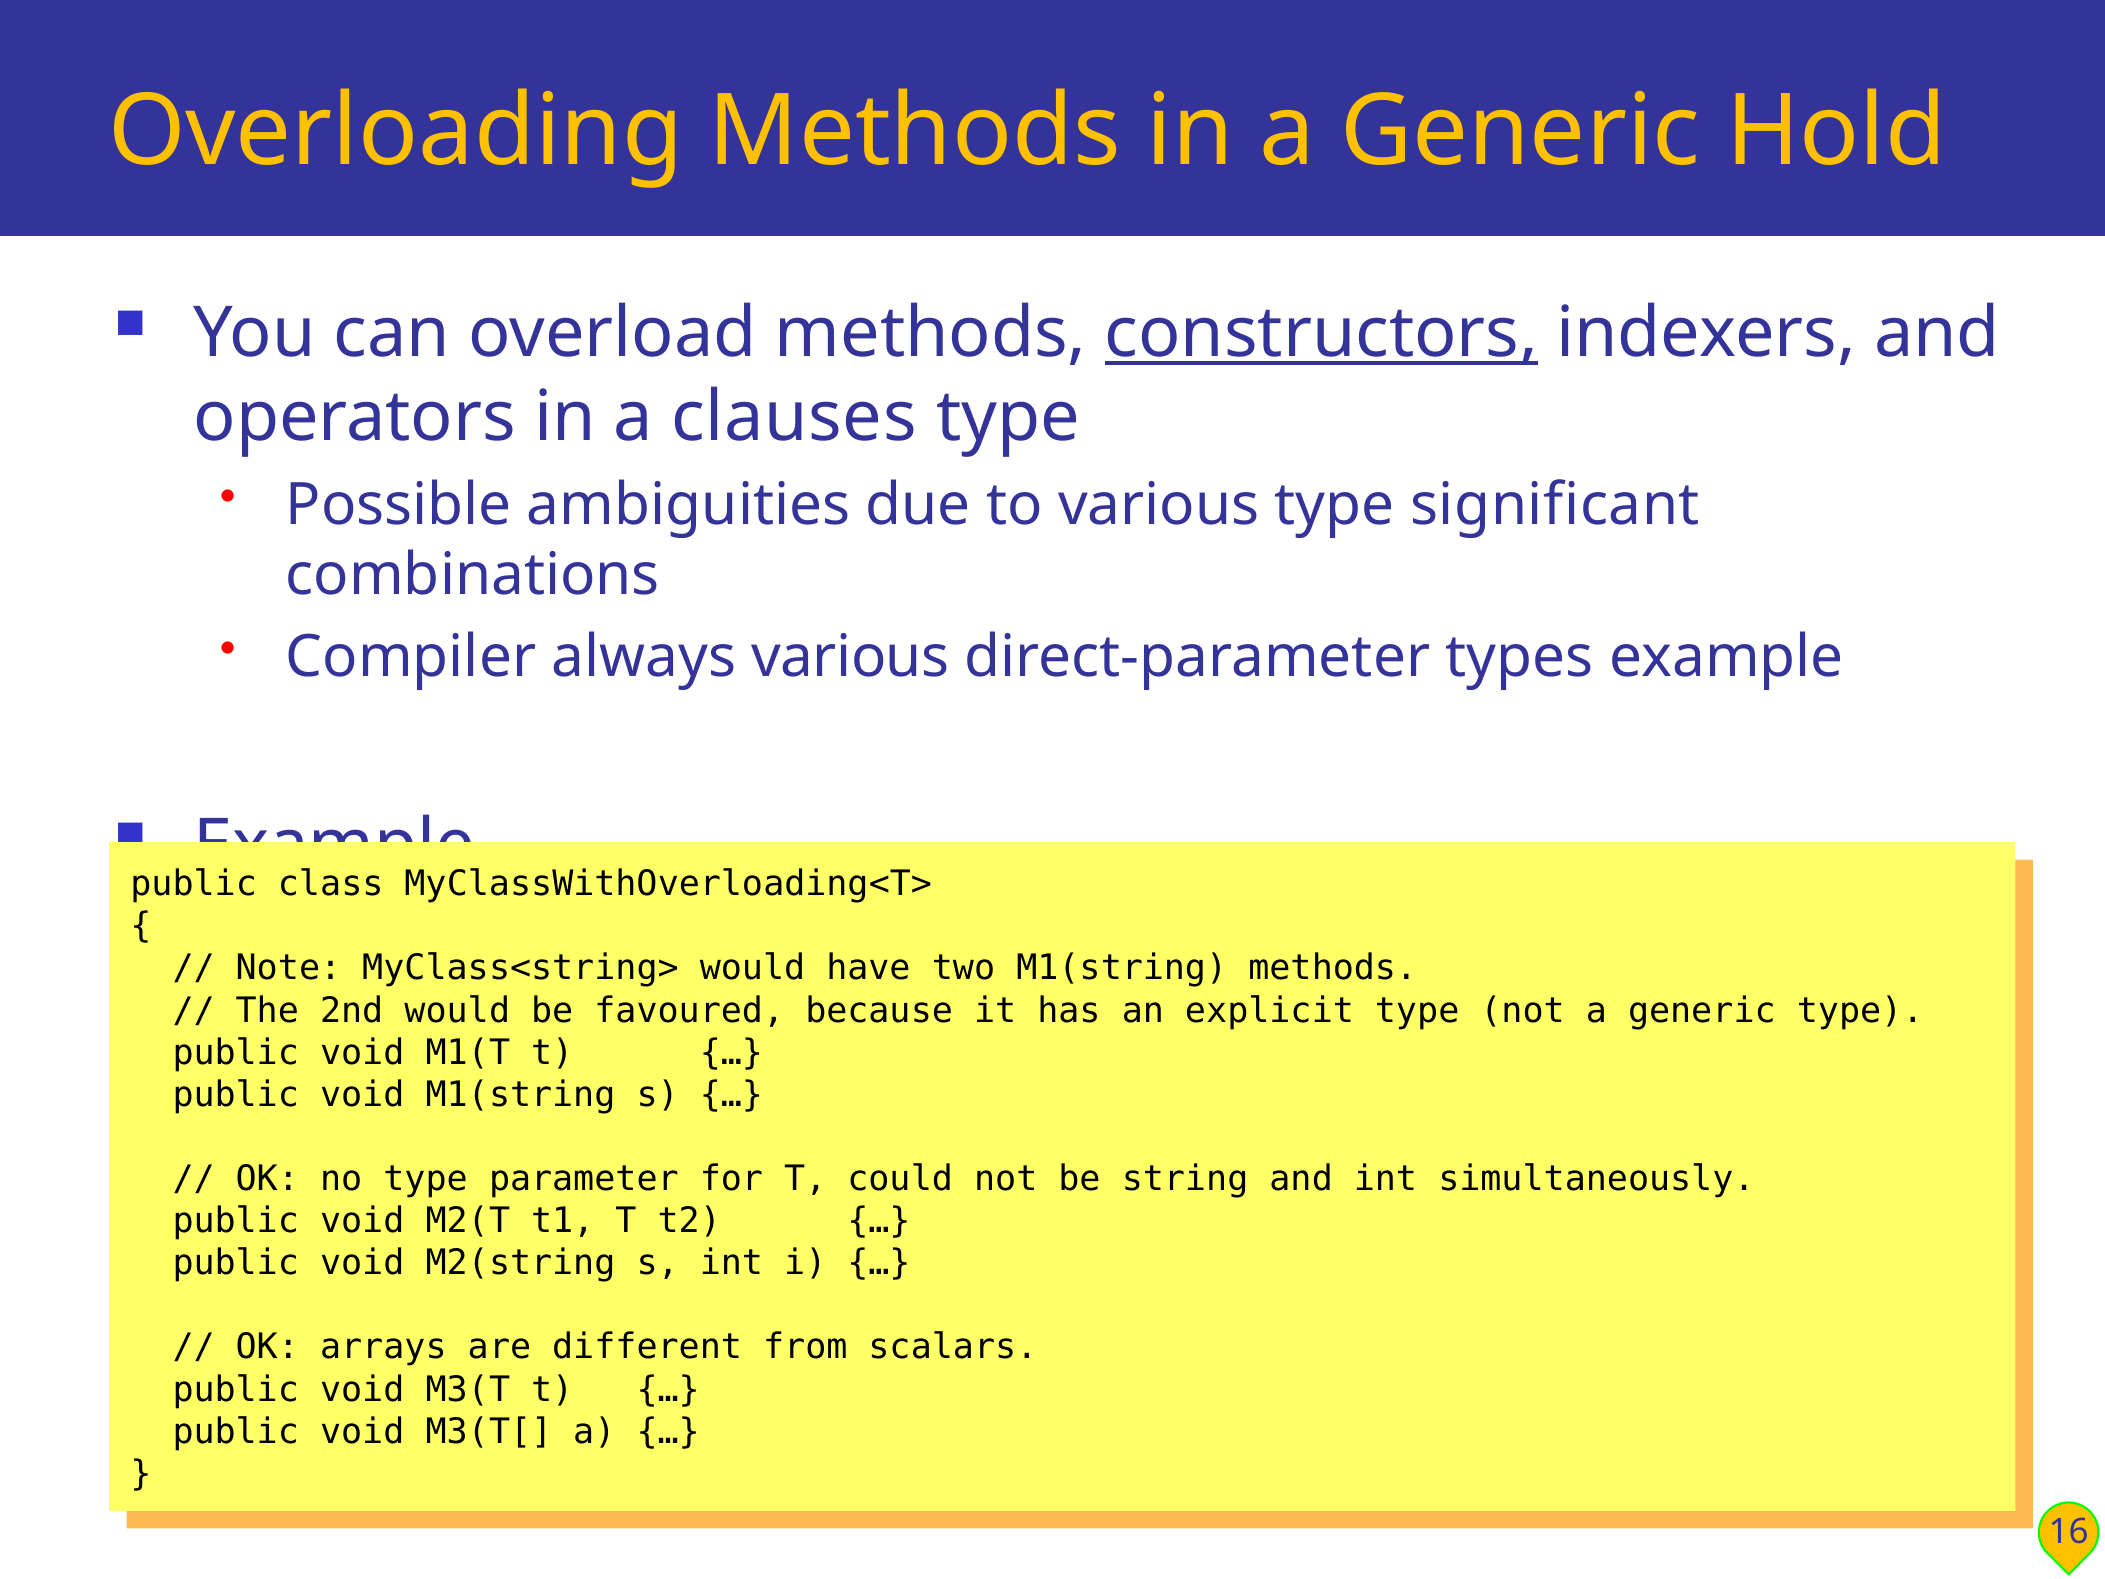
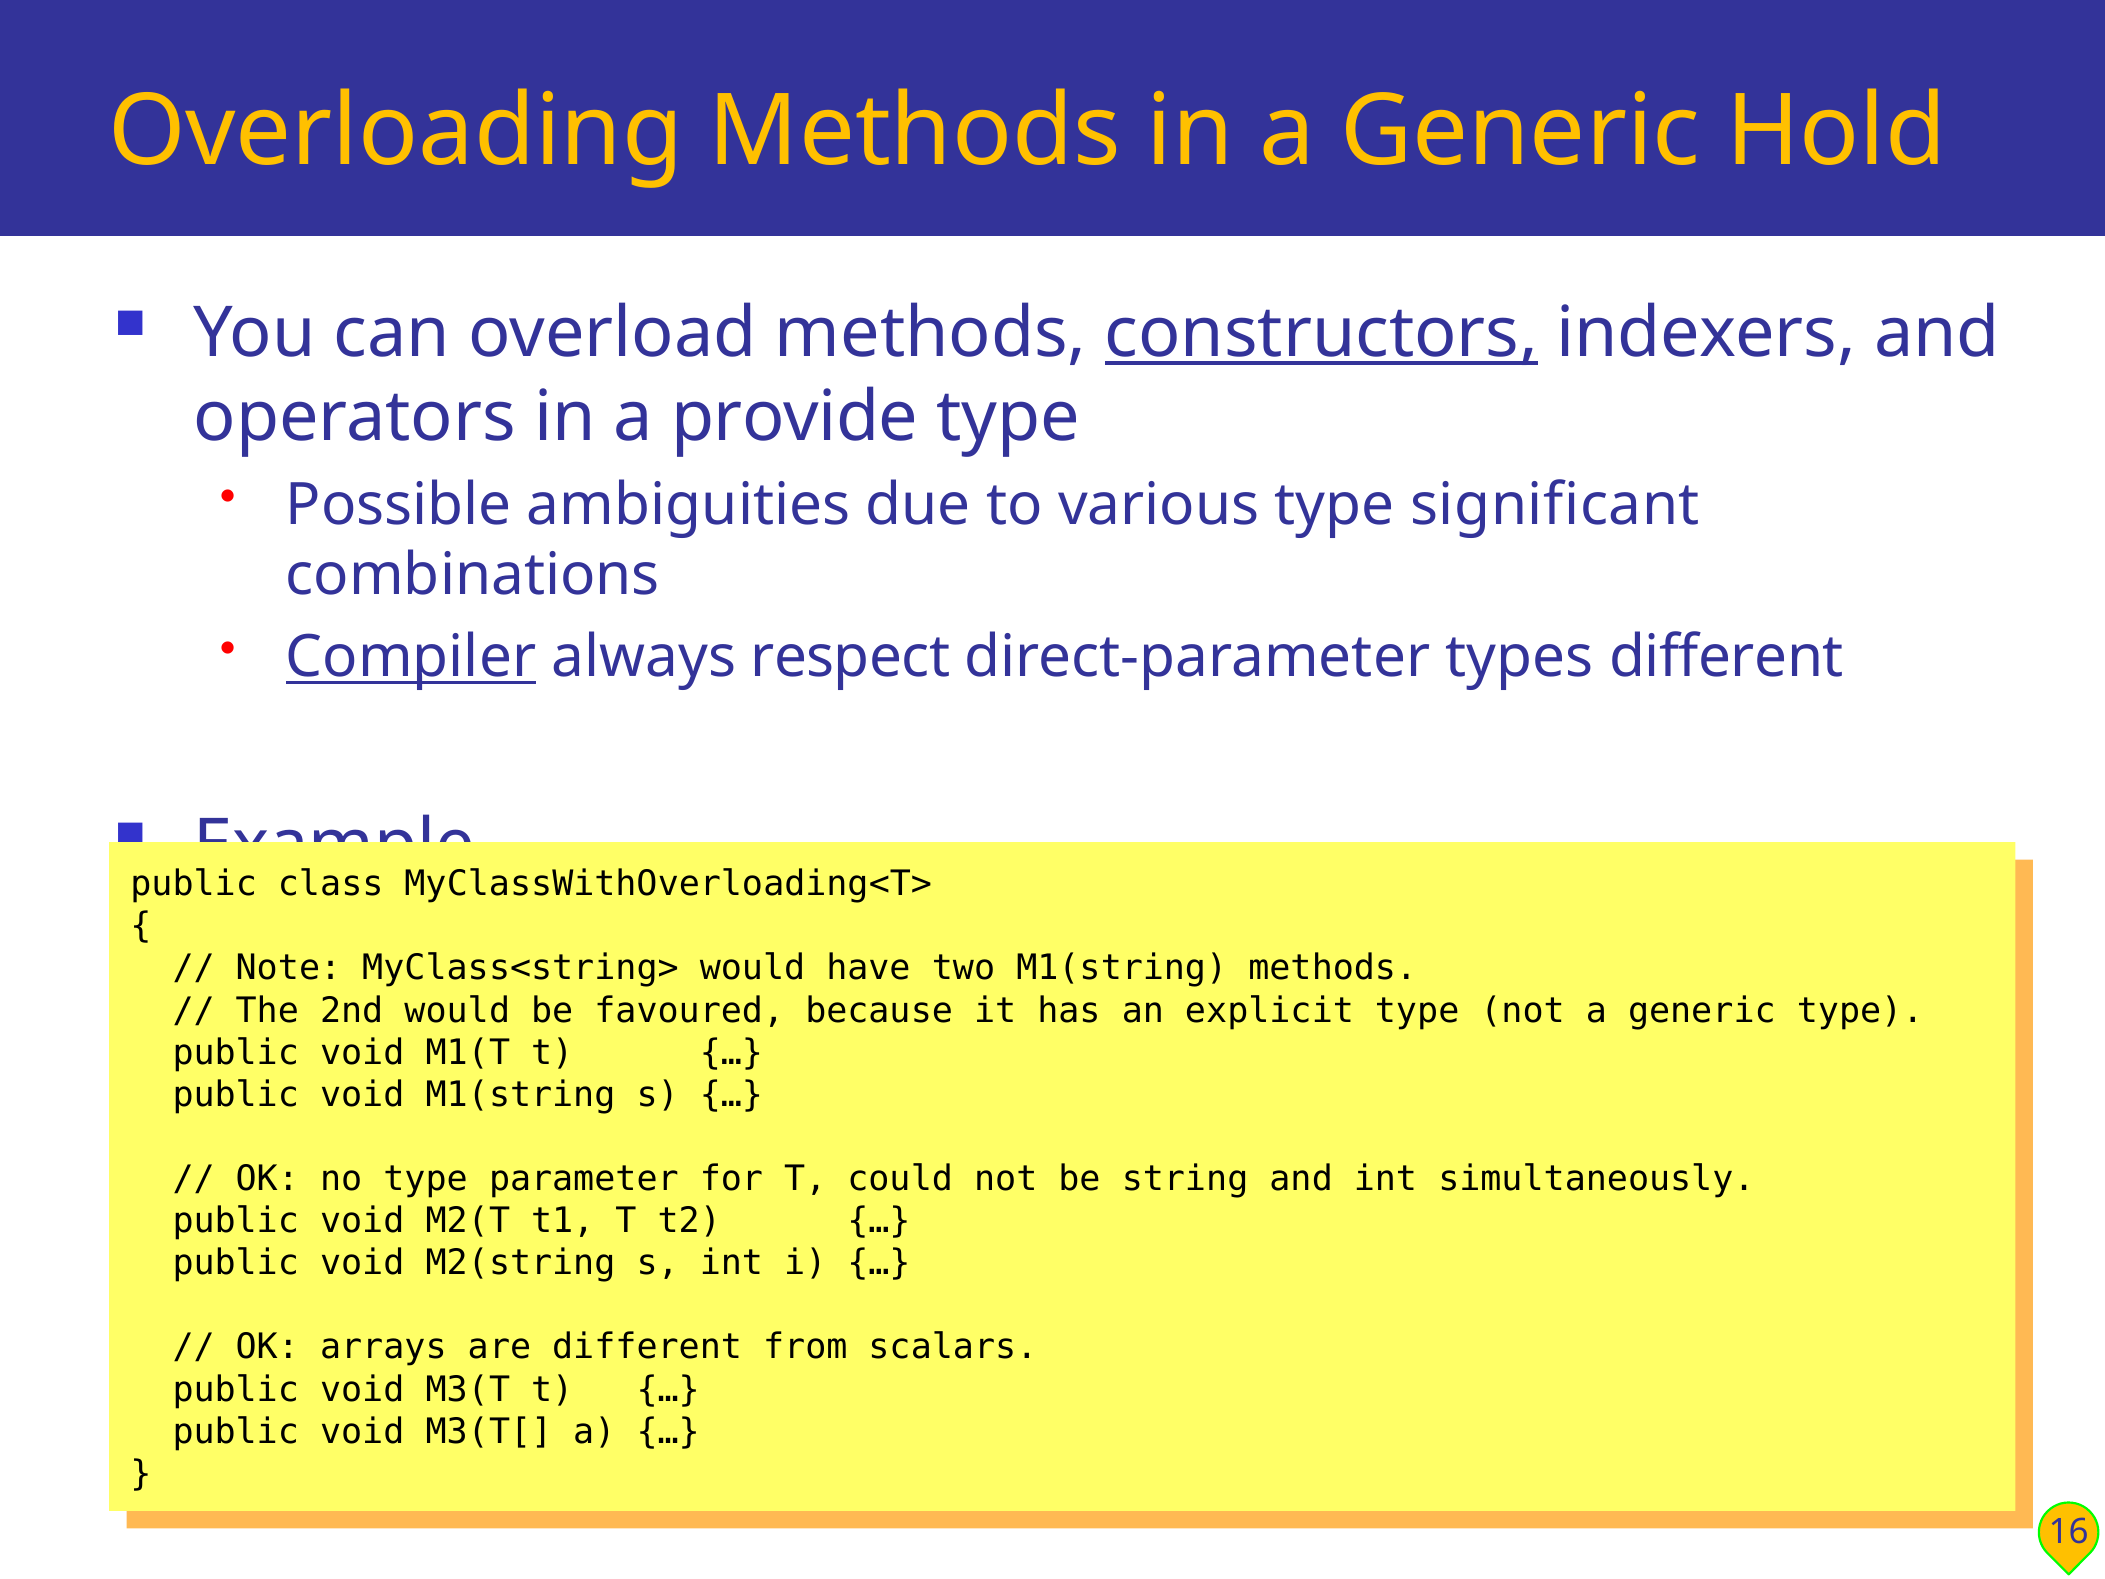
clauses: clauses -> provide (795, 417)
Compiler underline: none -> present (411, 657)
always various: various -> respect (850, 657)
types example: example -> different (1726, 657)
